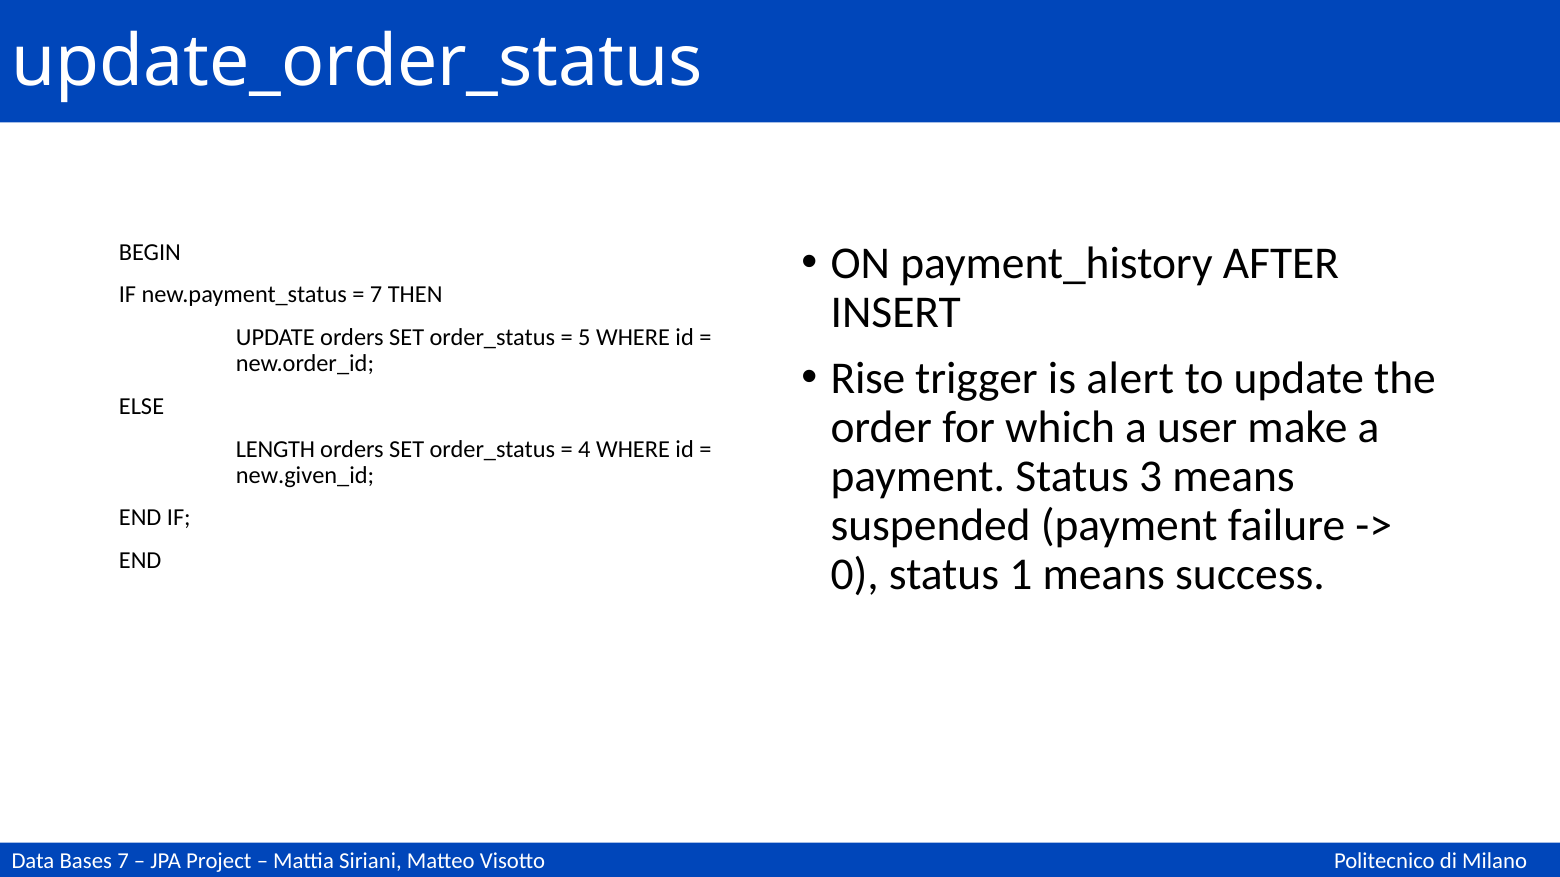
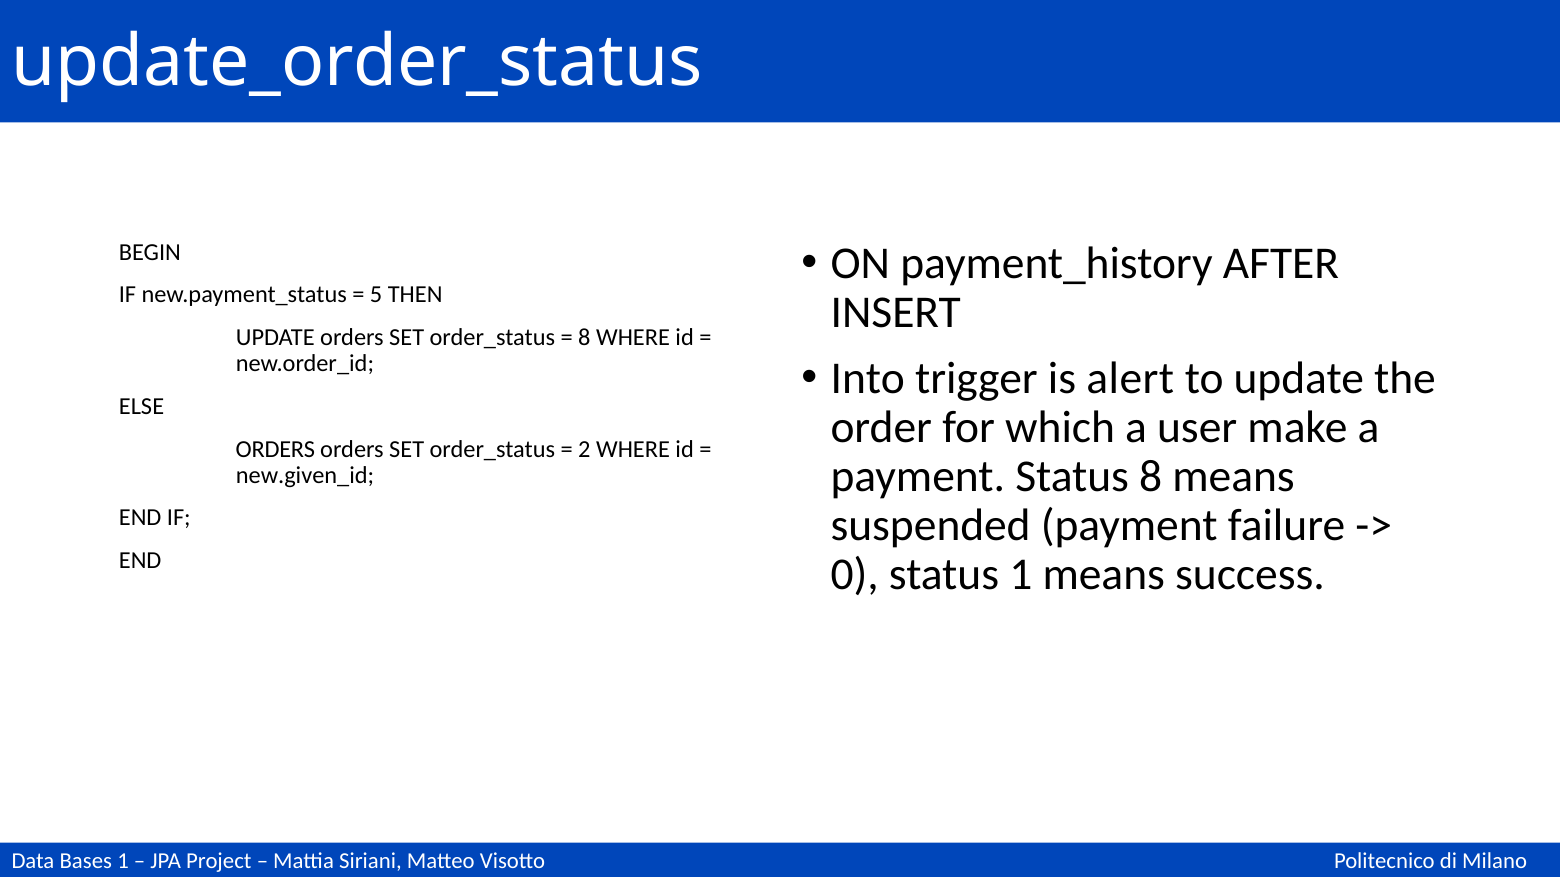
7: 7 -> 5 (376, 295)
5: 5 -> 8 (584, 338)
Rise: Rise -> Into (868, 378)
LENGTH: LENGTH -> ORDERS (275, 449)
4: 4 -> 2 (584, 449)
Status 3: 3 -> 8 (1151, 477)
7: 7 -> 1 (123, 862)
